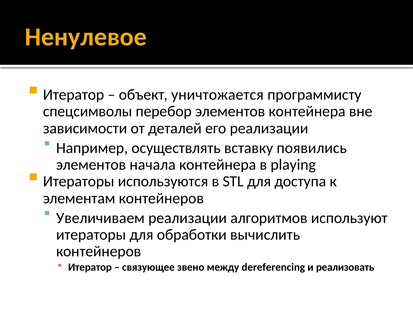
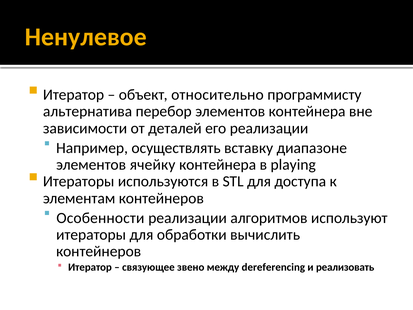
уничтожается: уничтожается -> относительно (217, 95)
спецсимволы: спецсимволы -> альтернатива (88, 111)
появились: появились -> диапазоне (312, 148)
начала: начала -> ячейку (153, 165)
Увеличиваем: Увеличиваем -> Особенности (100, 218)
